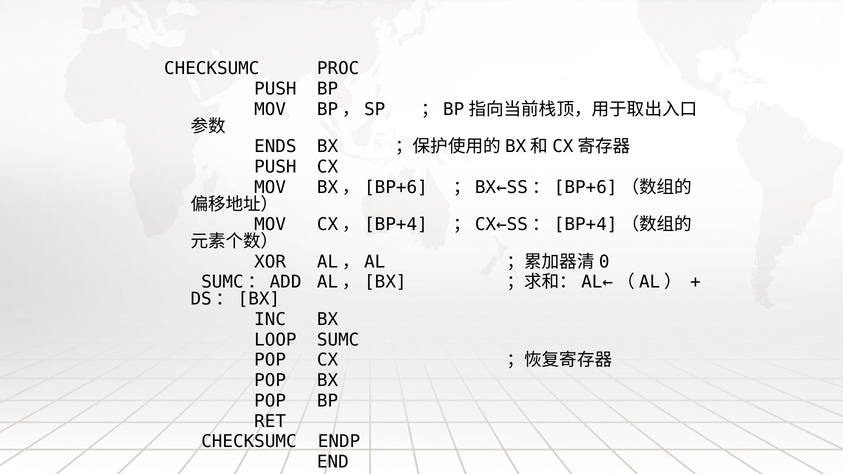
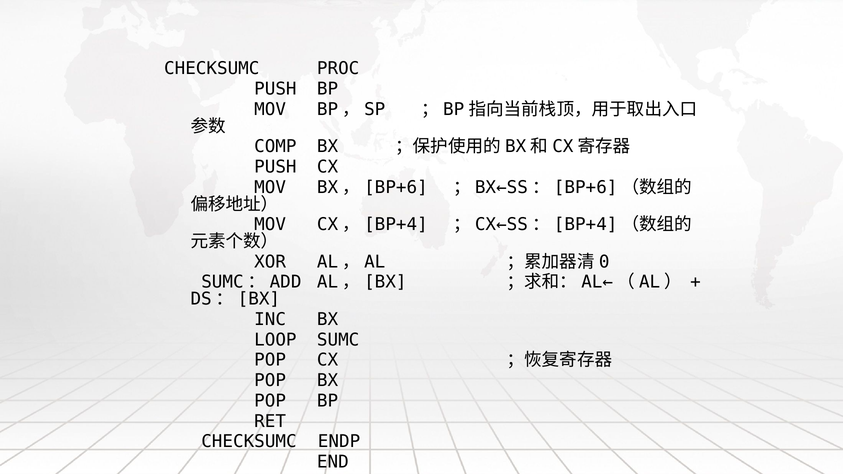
ENDS: ENDS -> COMP (275, 147)
